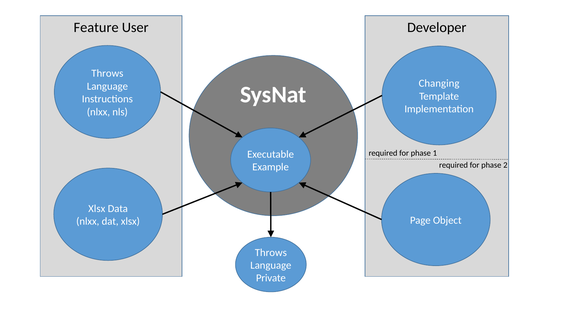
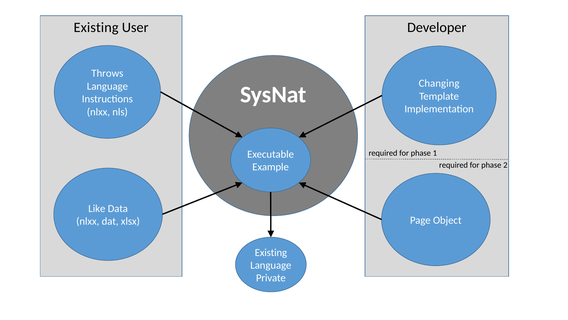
Feature: Feature -> Existing (96, 27)
Xlsx: Xlsx -> Like (97, 208)
Throws: Throws -> Existing (271, 252)
